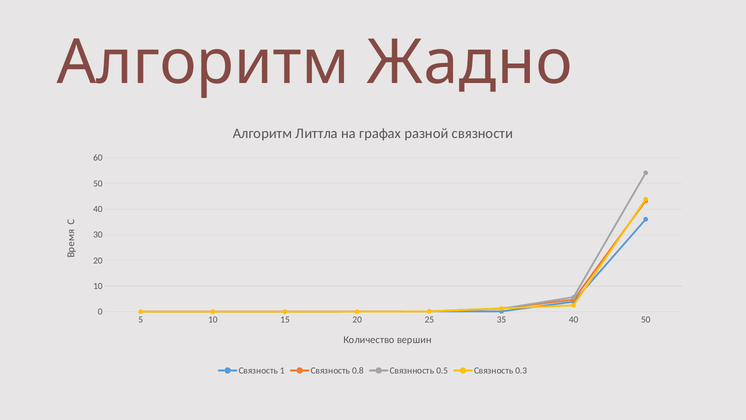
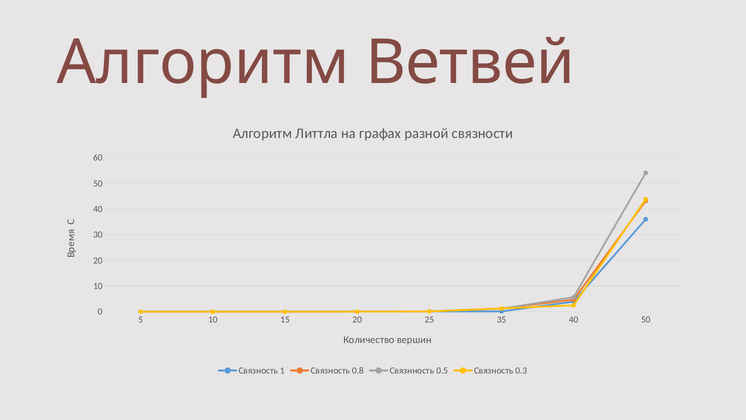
Жадно: Жадно -> Ветвей (470, 63)
